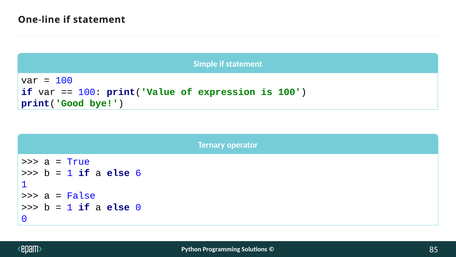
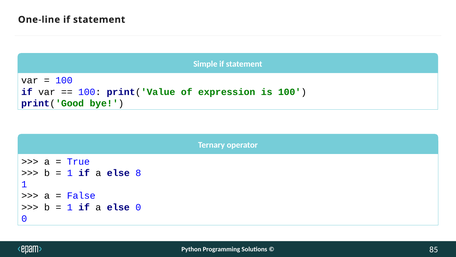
6: 6 -> 8 (138, 173)
